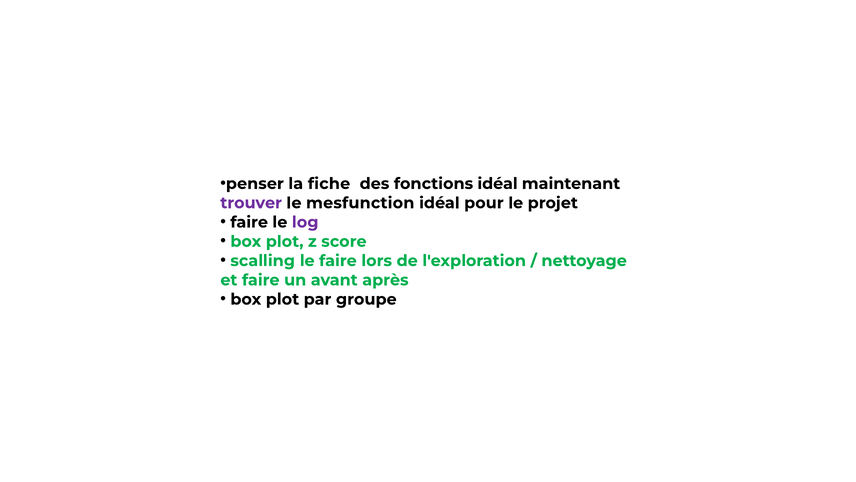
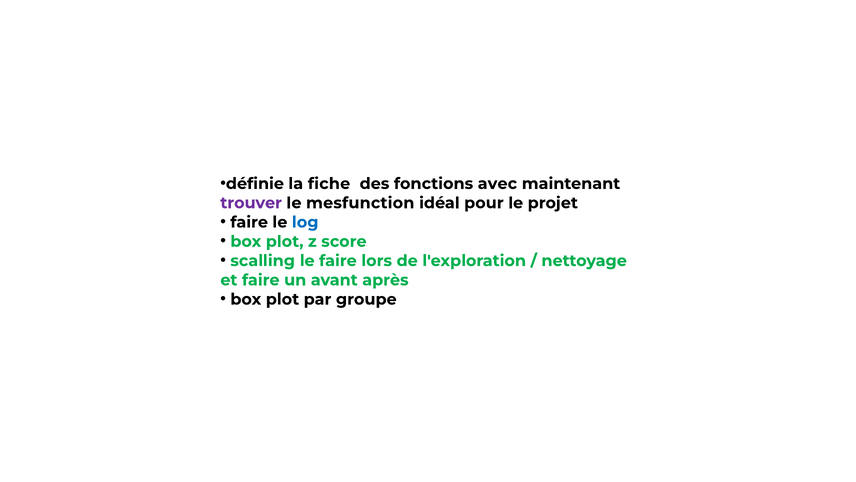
penser: penser -> définie (255, 183)
fonctions idéal: idéal -> avec (497, 183)
log colour: purple -> blue (305, 222)
